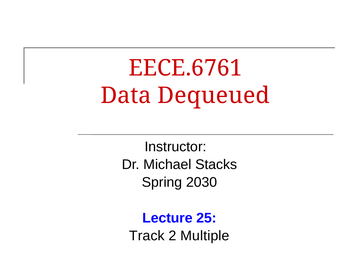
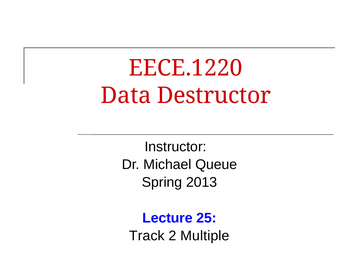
EECE.6761: EECE.6761 -> EECE.1220 (186, 68)
Dequeued: Dequeued -> Destructor (214, 96)
Stacks: Stacks -> Queue (216, 165)
2030: 2030 -> 2013 (202, 183)
